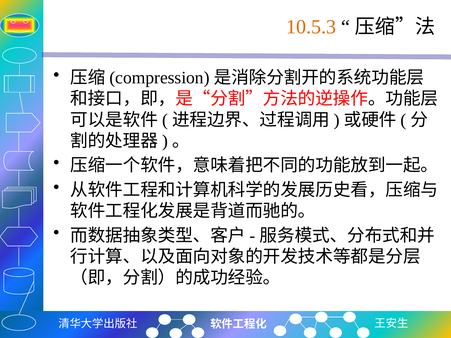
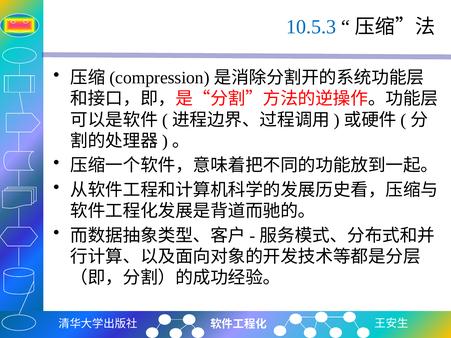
10.5.3 colour: orange -> blue (311, 27)
